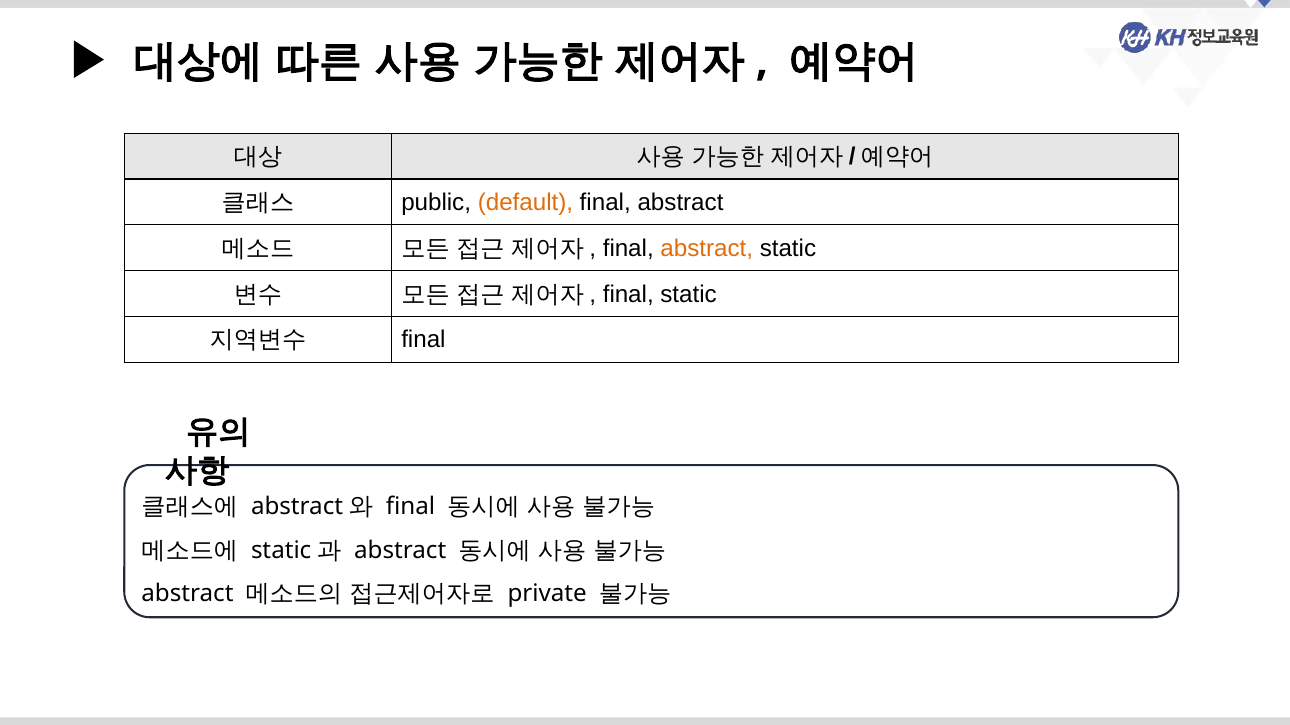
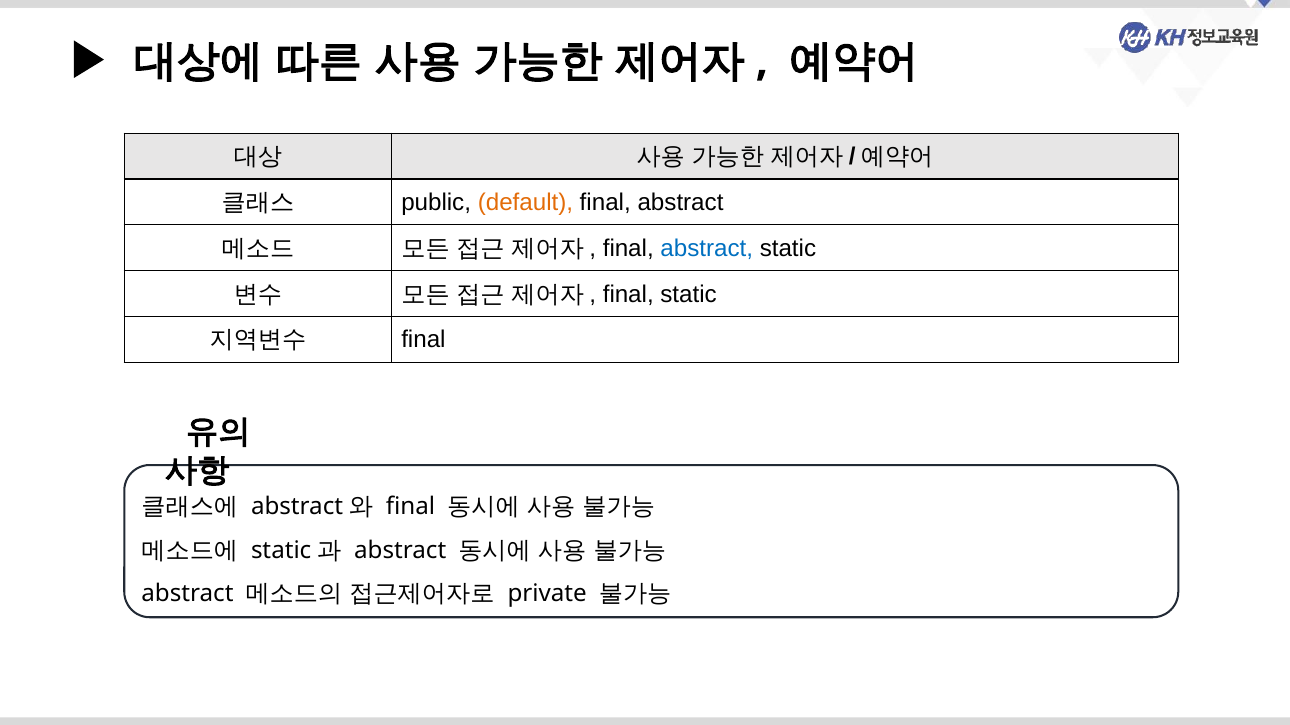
abstract colour: orange -> blue (707, 248)
